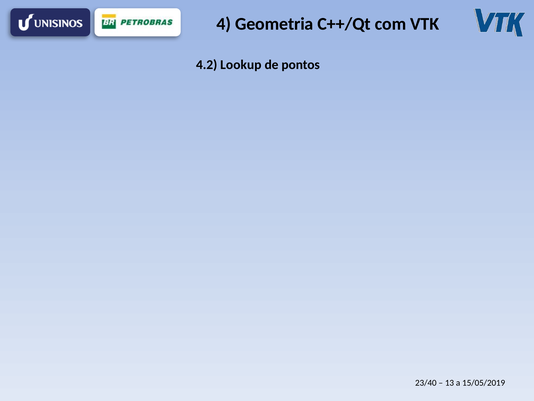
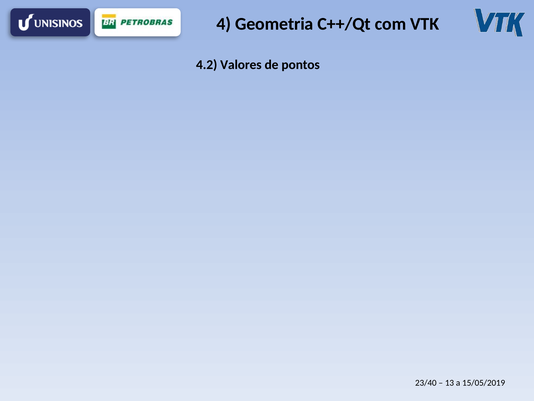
Lookup: Lookup -> Valores (241, 65)
